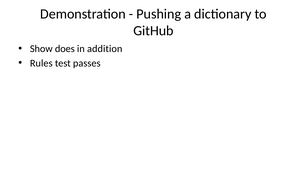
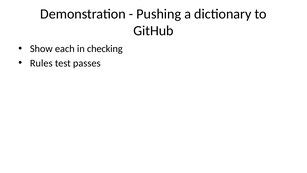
does: does -> each (65, 49)
addition: addition -> checking (105, 49)
